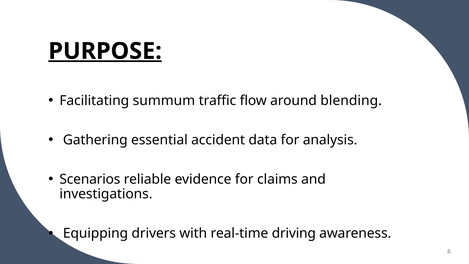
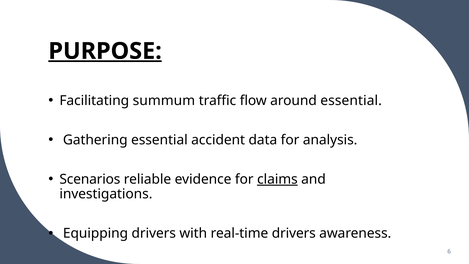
around blending: blending -> essential (351, 101)
claims underline: none -> present (277, 179)
real-time driving: driving -> drivers (294, 233)
